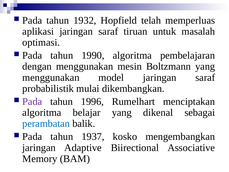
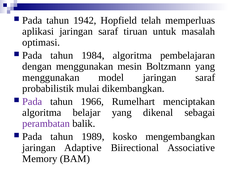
1932: 1932 -> 1942 (85, 20)
1990: 1990 -> 1984 (93, 55)
1996: 1996 -> 1966 (92, 101)
perambatan colour: blue -> purple (46, 123)
1937: 1937 -> 1989 (93, 136)
